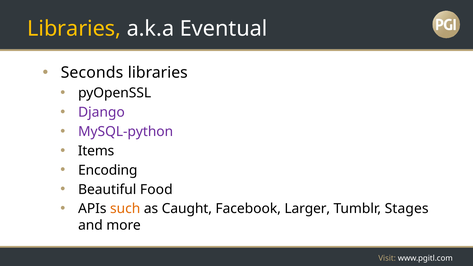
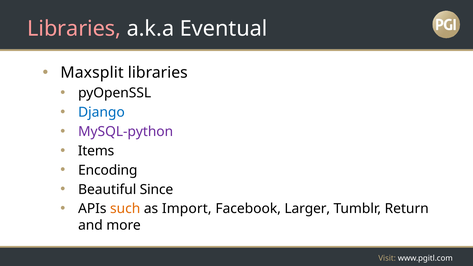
Libraries colour: yellow -> pink (74, 29)
Seconds: Seconds -> Maxsplit (92, 73)
Django colour: purple -> blue (101, 112)
Food: Food -> Since (156, 190)
Caught: Caught -> Import (187, 209)
Stages: Stages -> Return (407, 209)
